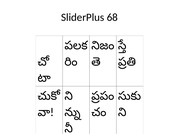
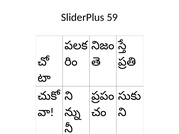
68: 68 -> 59 (112, 17)
